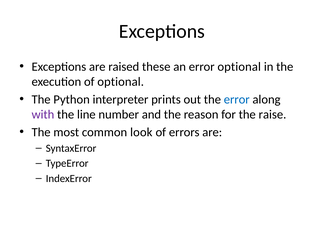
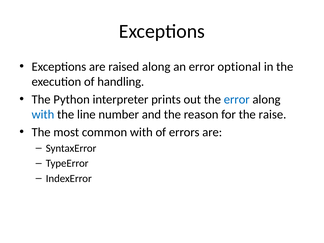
raised these: these -> along (156, 67)
of optional: optional -> handling (121, 82)
with colour: purple -> blue (43, 115)
common look: look -> with (141, 132)
